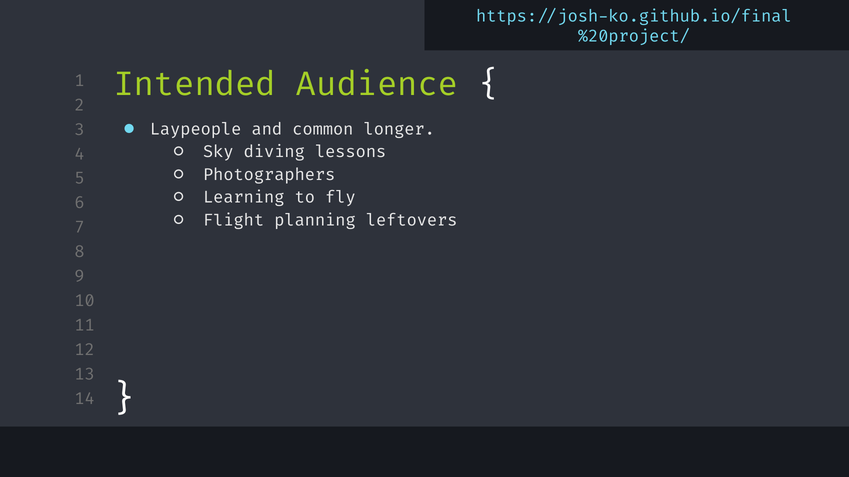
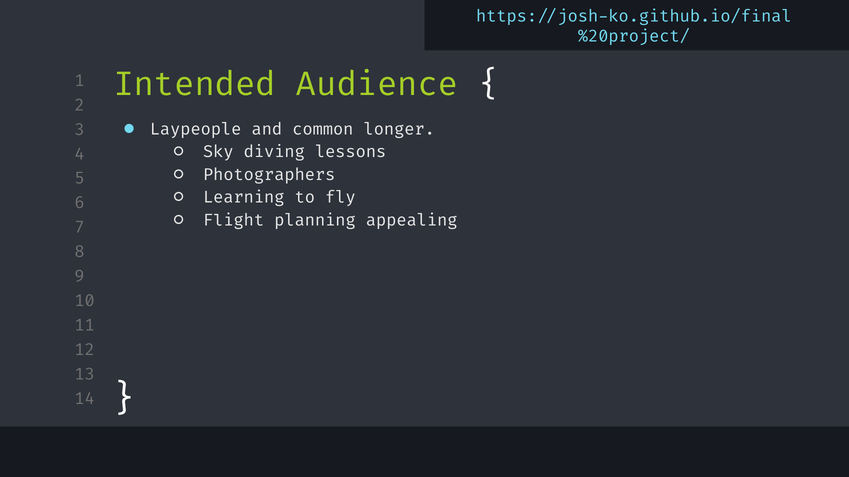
leftovers: leftovers -> appealing (412, 221)
